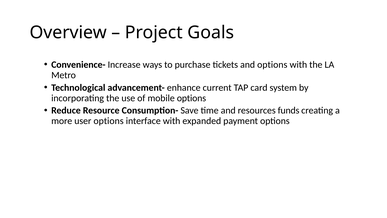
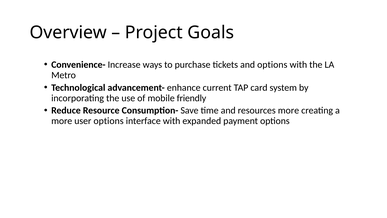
mobile options: options -> friendly (191, 98)
resources funds: funds -> more (288, 110)
